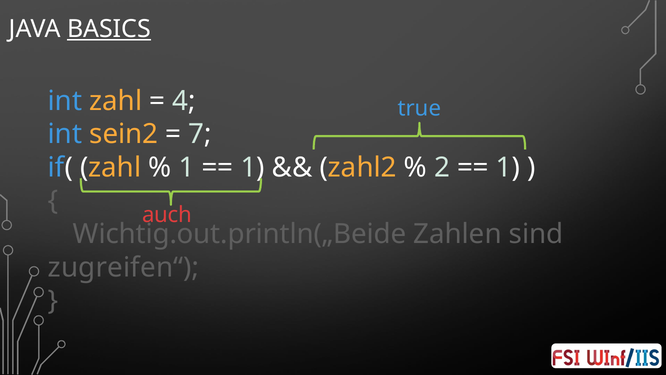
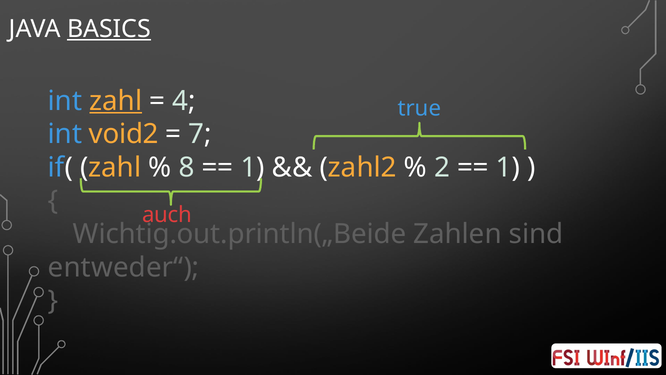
zahl underline: none -> present (116, 101)
sein2: sein2 -> void2 (124, 134)
1: 1 -> 8 (187, 167)
zugreifen“: zugreifen“ -> entweder“ (124, 267)
